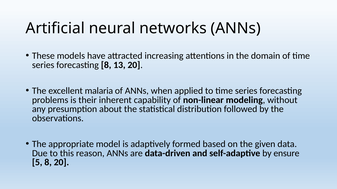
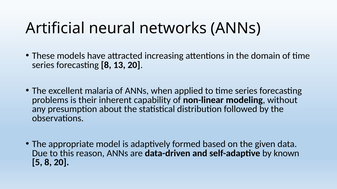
ensure: ensure -> known (286, 154)
